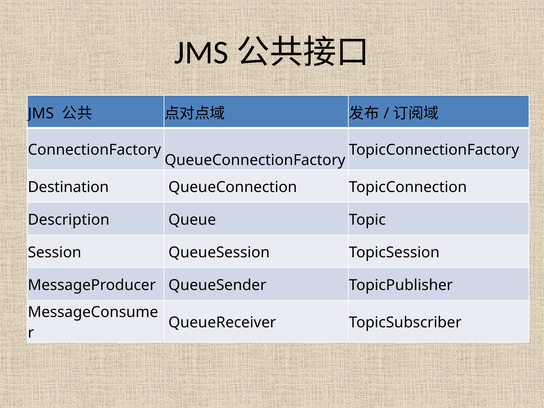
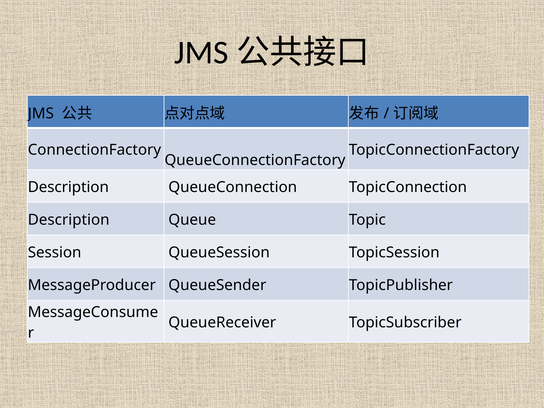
Destination: Destination -> Description (68, 187)
